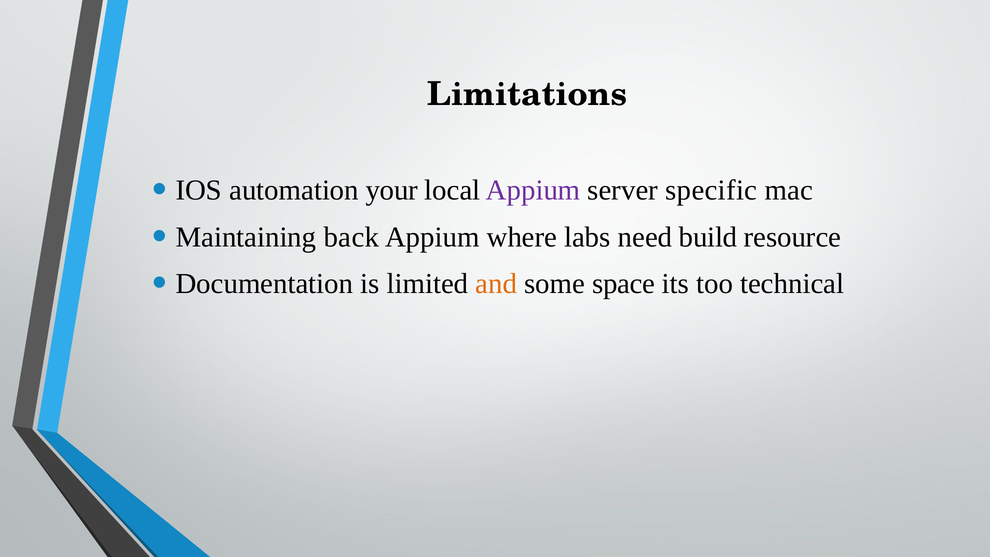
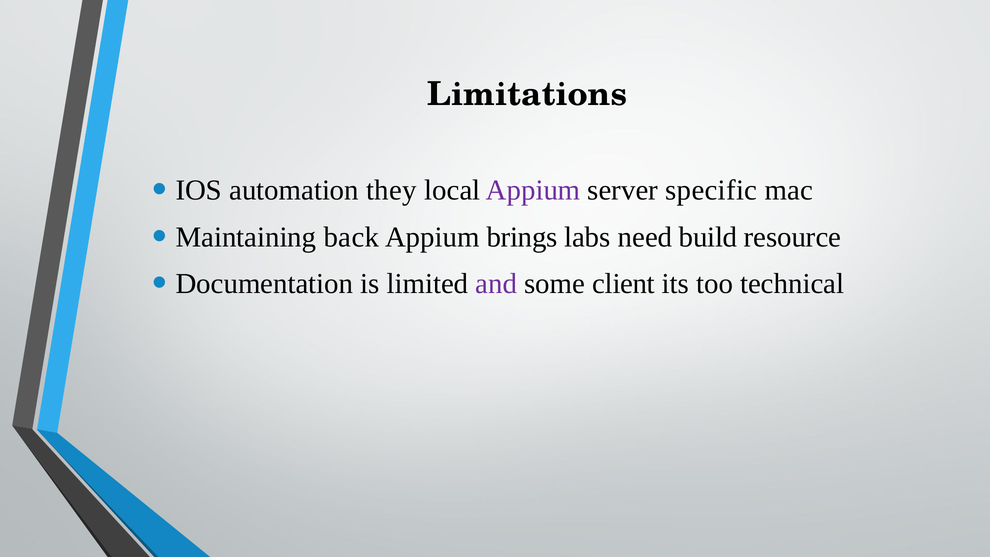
your: your -> they (391, 190)
where: where -> brings (522, 237)
and colour: orange -> purple (496, 284)
space: space -> client (624, 284)
